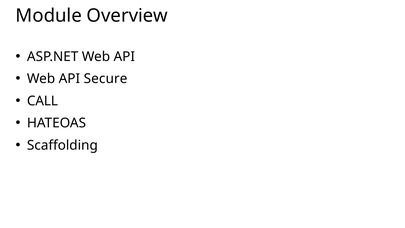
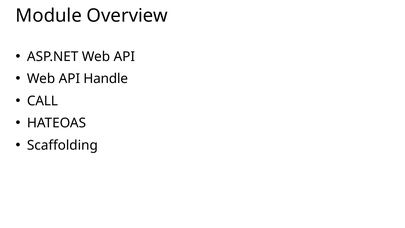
Secure: Secure -> Handle (106, 79)
